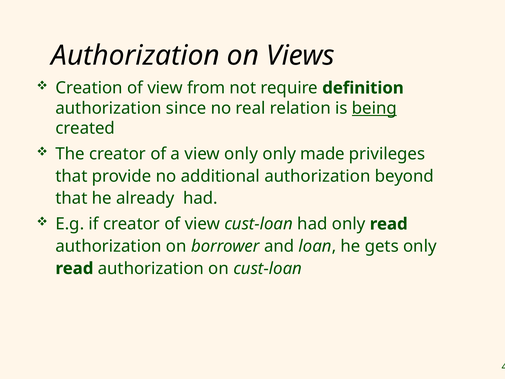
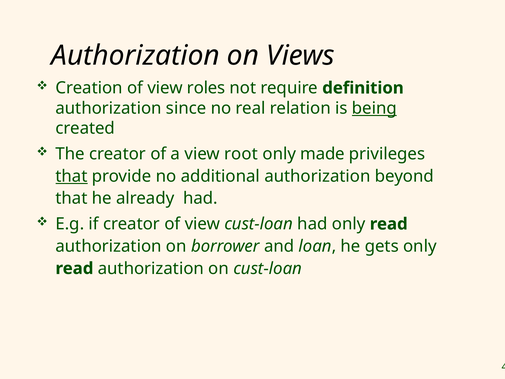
from: from -> roles (206, 88)
view only: only -> root (241, 154)
that underline: none -> present (72, 176)
